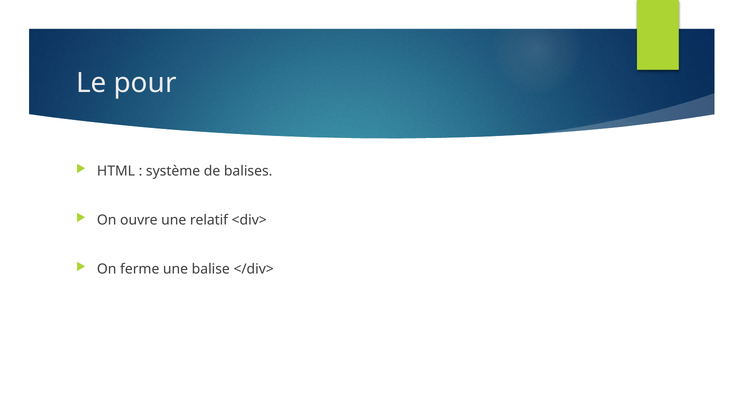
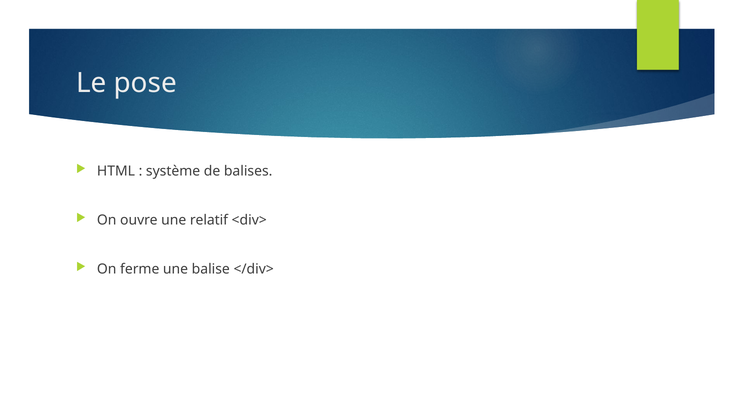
pour: pour -> pose (145, 83)
